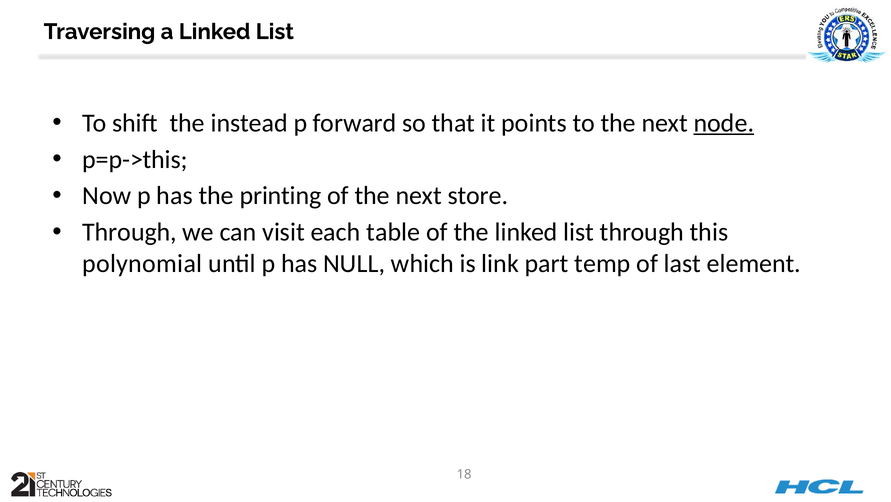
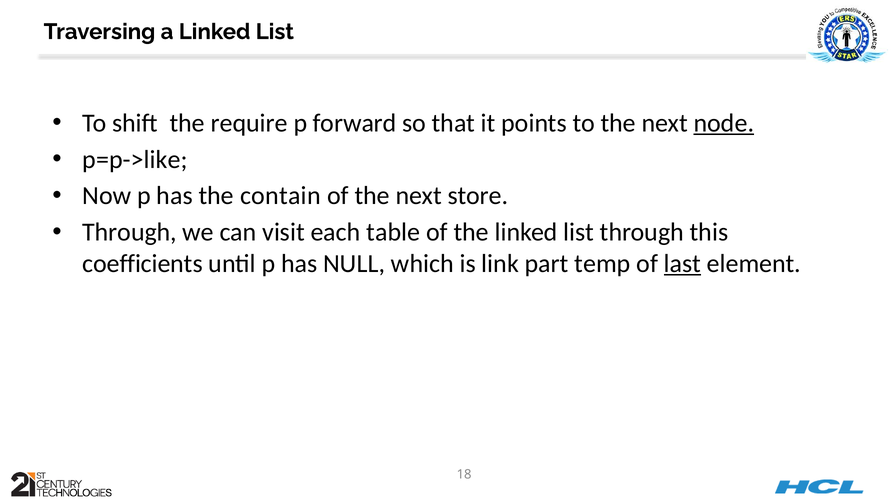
instead: instead -> require (249, 123)
p=p->this: p=p->this -> p=p->like (135, 159)
printing: printing -> contain (280, 196)
polynomial: polynomial -> coefficients (143, 263)
last underline: none -> present (682, 263)
